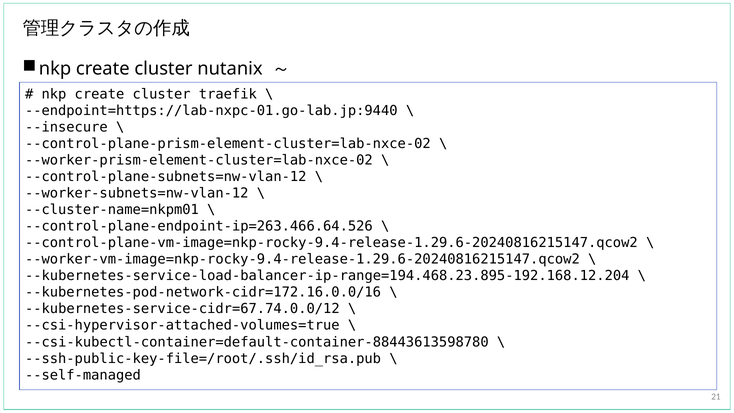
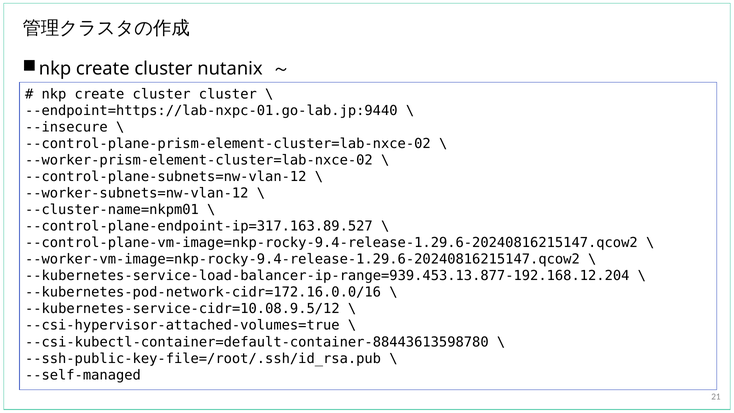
cluster traefik: traefik -> cluster (228, 94)
--control-plane-endpoint-ip=263.466.64.526: --control-plane-endpoint-ip=263.466.64.526 -> --control-plane-endpoint-ip=317.163.89.527 (199, 226)
--kubernetes-service-load-balancer-ip-range=194.468.23.895-192.168.12.204: --kubernetes-service-load-balancer-ip-range=194.468.23.895-192.168.12.204 -> --kubernetes-service-load-balancer-ip-range=939.453.13.877-192.168.12.204 (327, 276)
--kubernetes-service-cidr=67.74.0.0/12: --kubernetes-service-cidr=67.74.0.0/12 -> --kubernetes-service-cidr=10.08.9.5/12 (182, 309)
